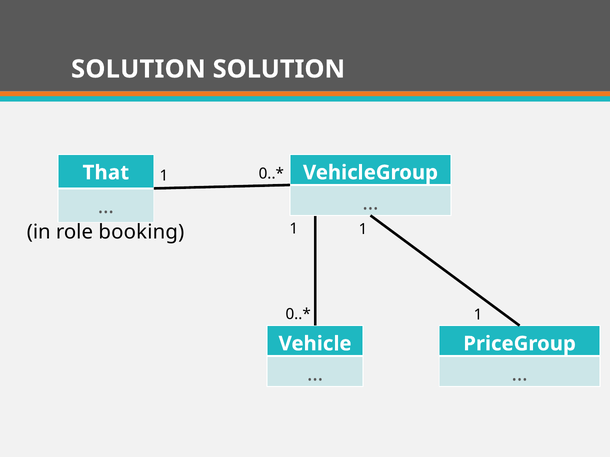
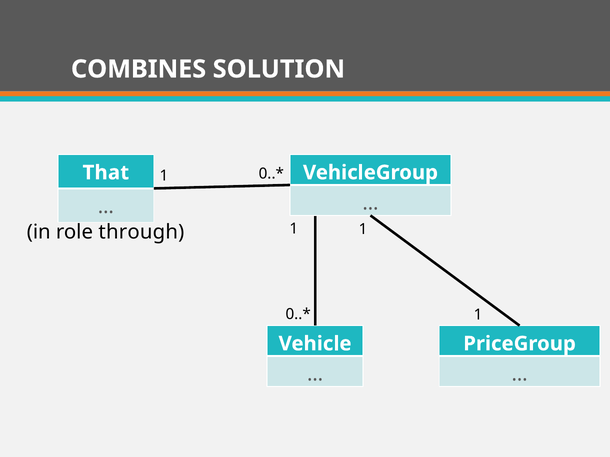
SOLUTION: SOLUTION -> COMBINES (139, 69)
booking: booking -> through (141, 232)
